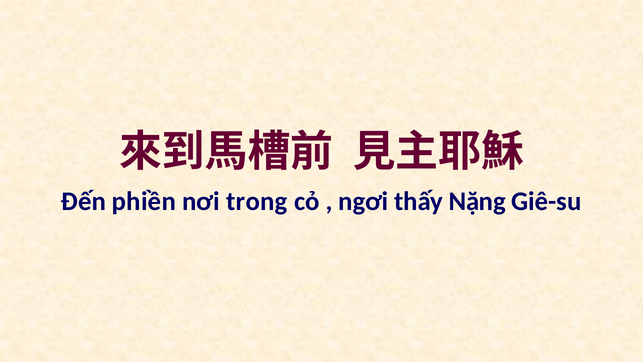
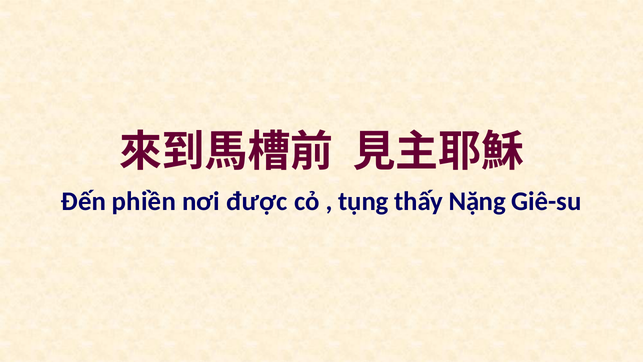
trong: trong -> được (257, 201)
ngơi: ngơi -> tụng (363, 201)
